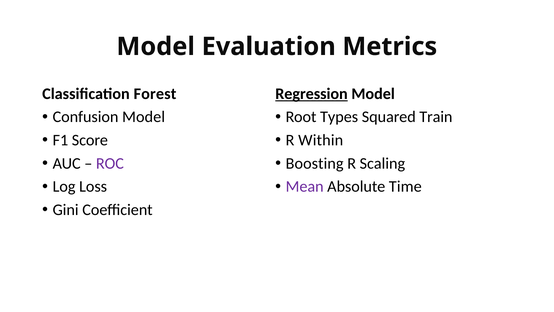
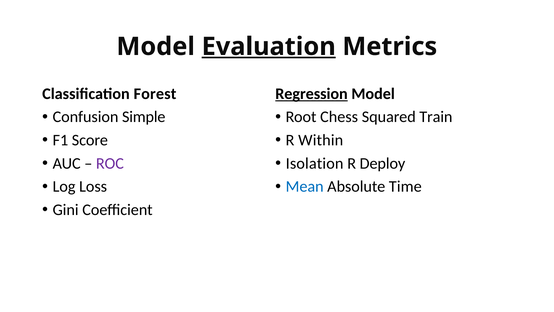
Evaluation underline: none -> present (269, 47)
Confusion Model: Model -> Simple (144, 117)
Types: Types -> Chess (339, 117)
Boosting: Boosting -> Isolation (315, 163)
Scaling: Scaling -> Deploy (382, 163)
Mean colour: purple -> blue (305, 186)
